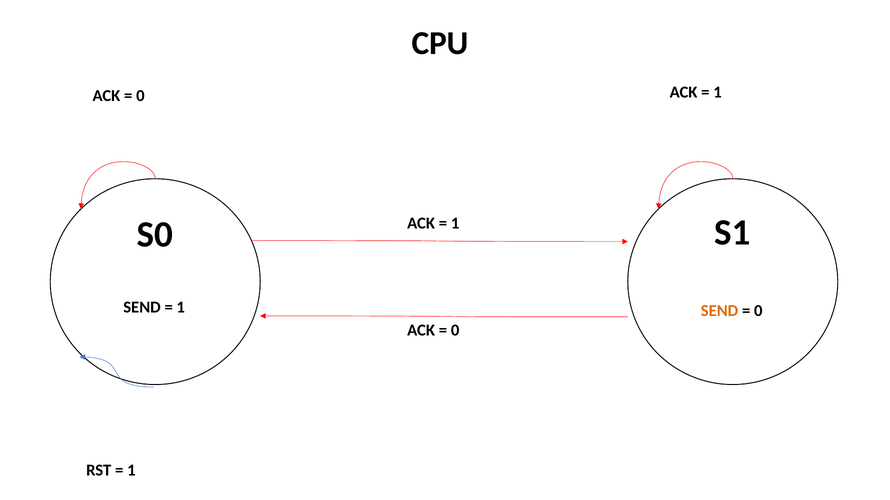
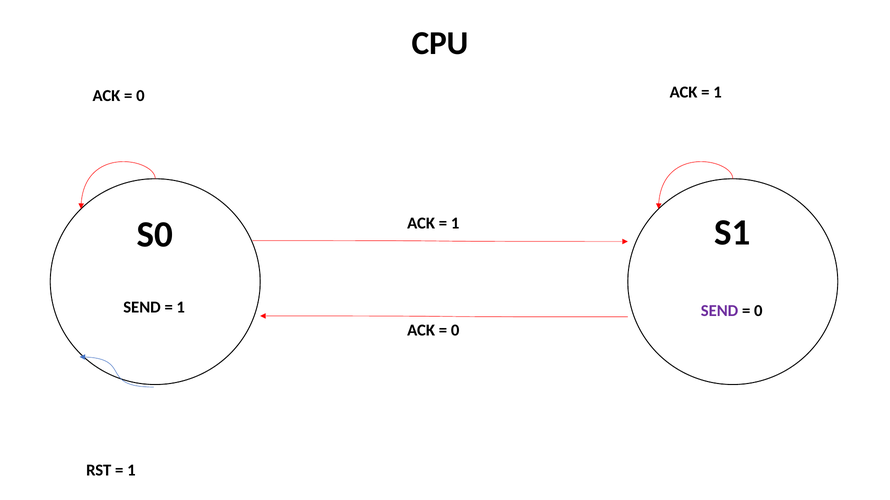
SEND colour: orange -> purple (720, 311)
